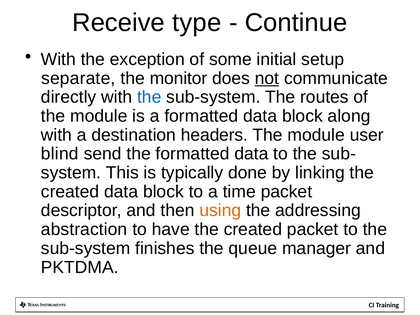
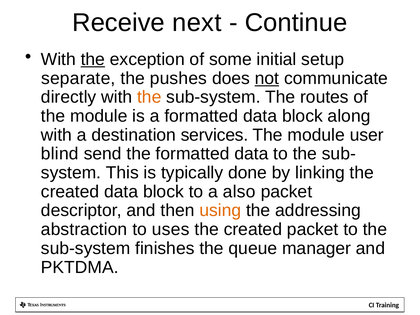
type: type -> next (197, 23)
the underline: none -> present (93, 59)
monitor: monitor -> pushes (178, 78)
the colour: blue -> orange (149, 97)
headers: headers -> services (215, 135)
time: time -> also (239, 192)
have: have -> uses (171, 229)
